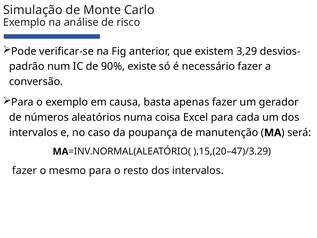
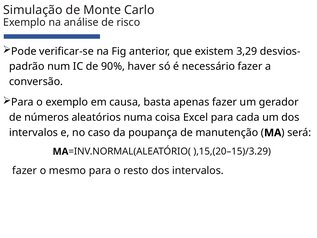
existe: existe -> haver (142, 66)
),15,(20–47)/3.29: ),15,(20–47)/3.29 -> ),15,(20–15)/3.29 (232, 151)
